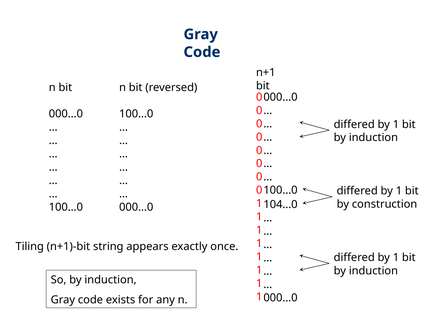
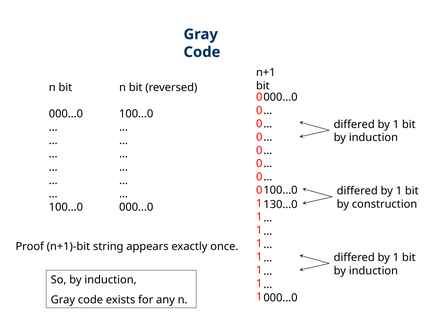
104…0: 104…0 -> 130…0 (281, 205)
Tiling: Tiling -> Proof (30, 246)
